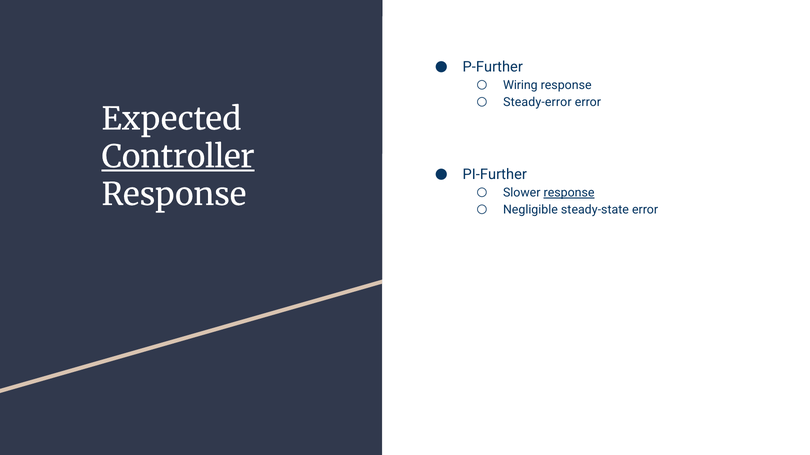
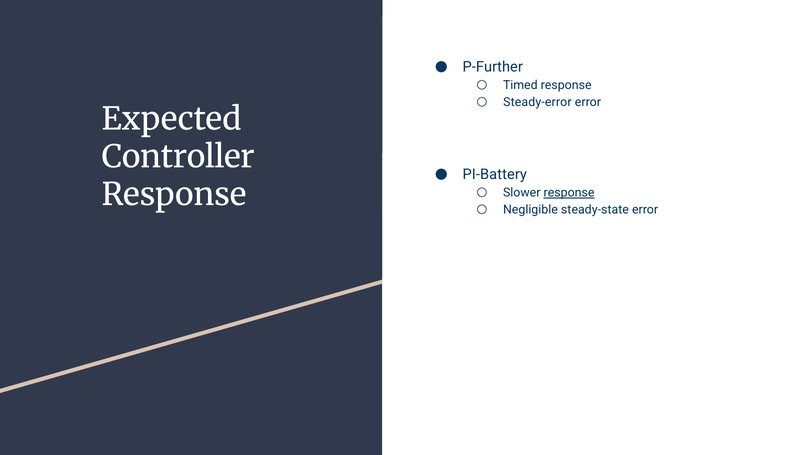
Wiring: Wiring -> Timed (520, 85)
Controller underline: present -> none (178, 157)
PI-Further: PI-Further -> PI-Battery (495, 175)
